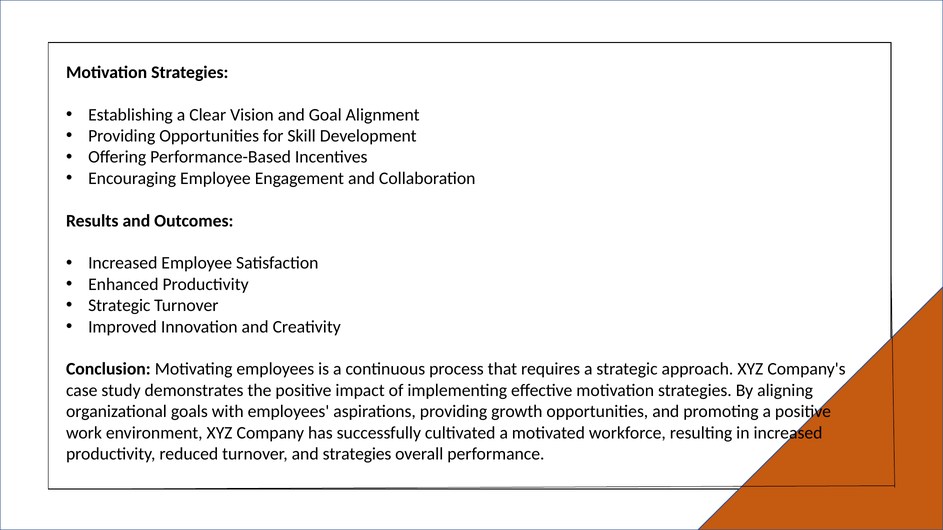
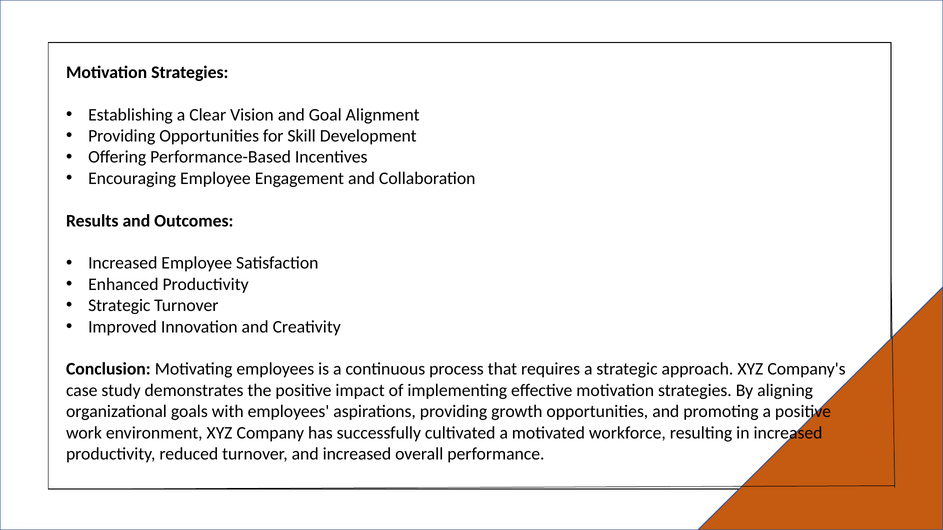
and strategies: strategies -> increased (357, 454)
